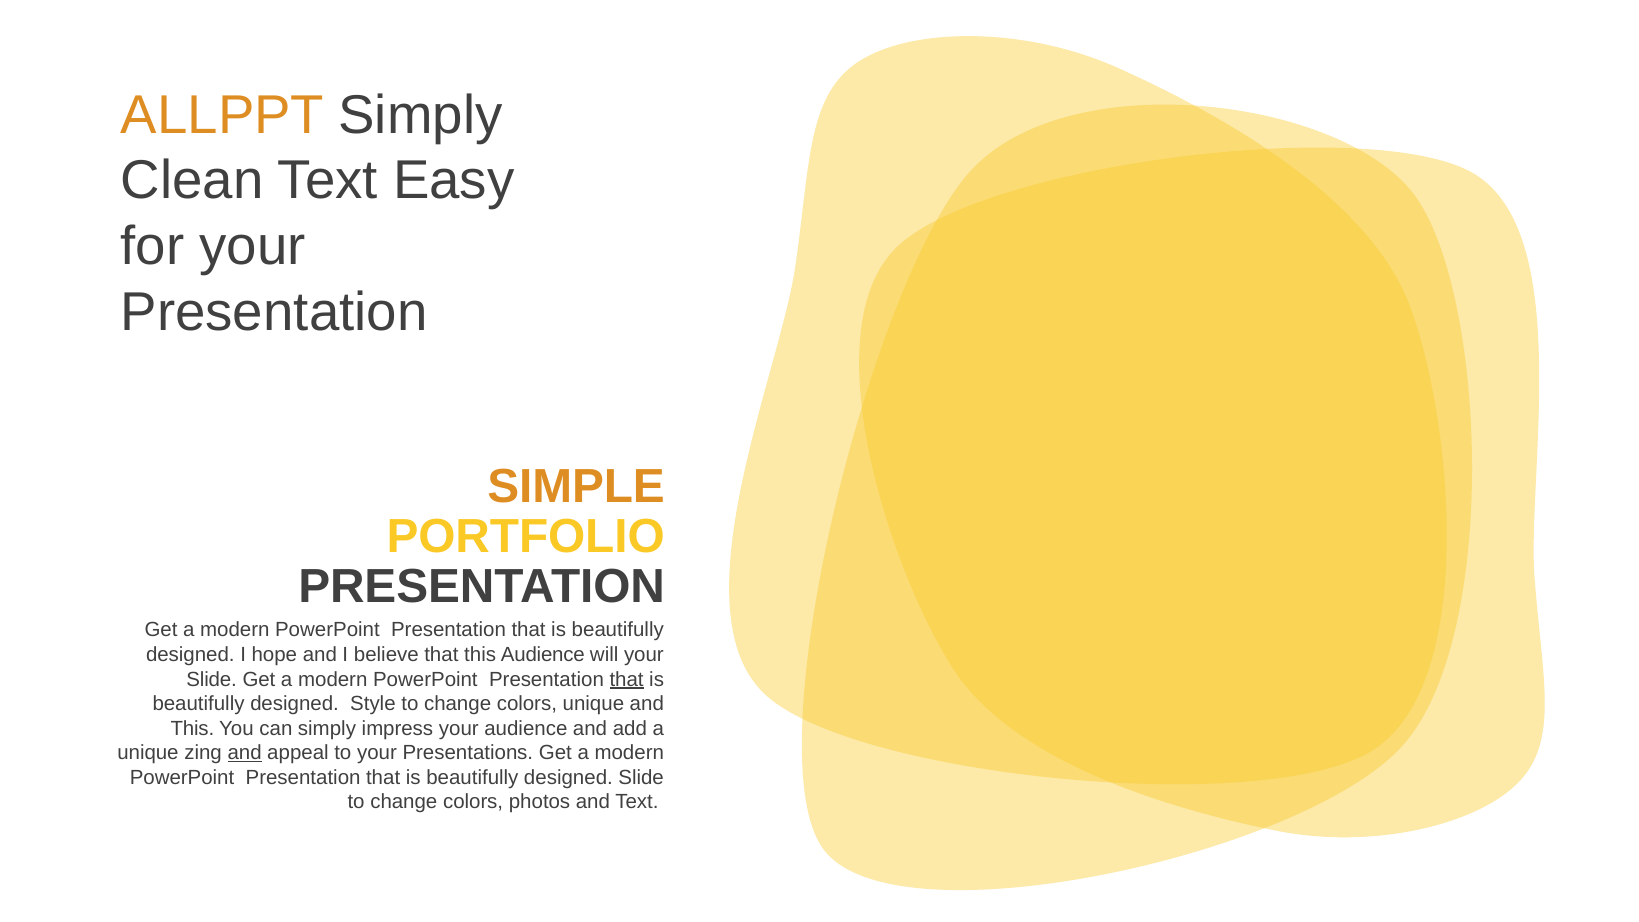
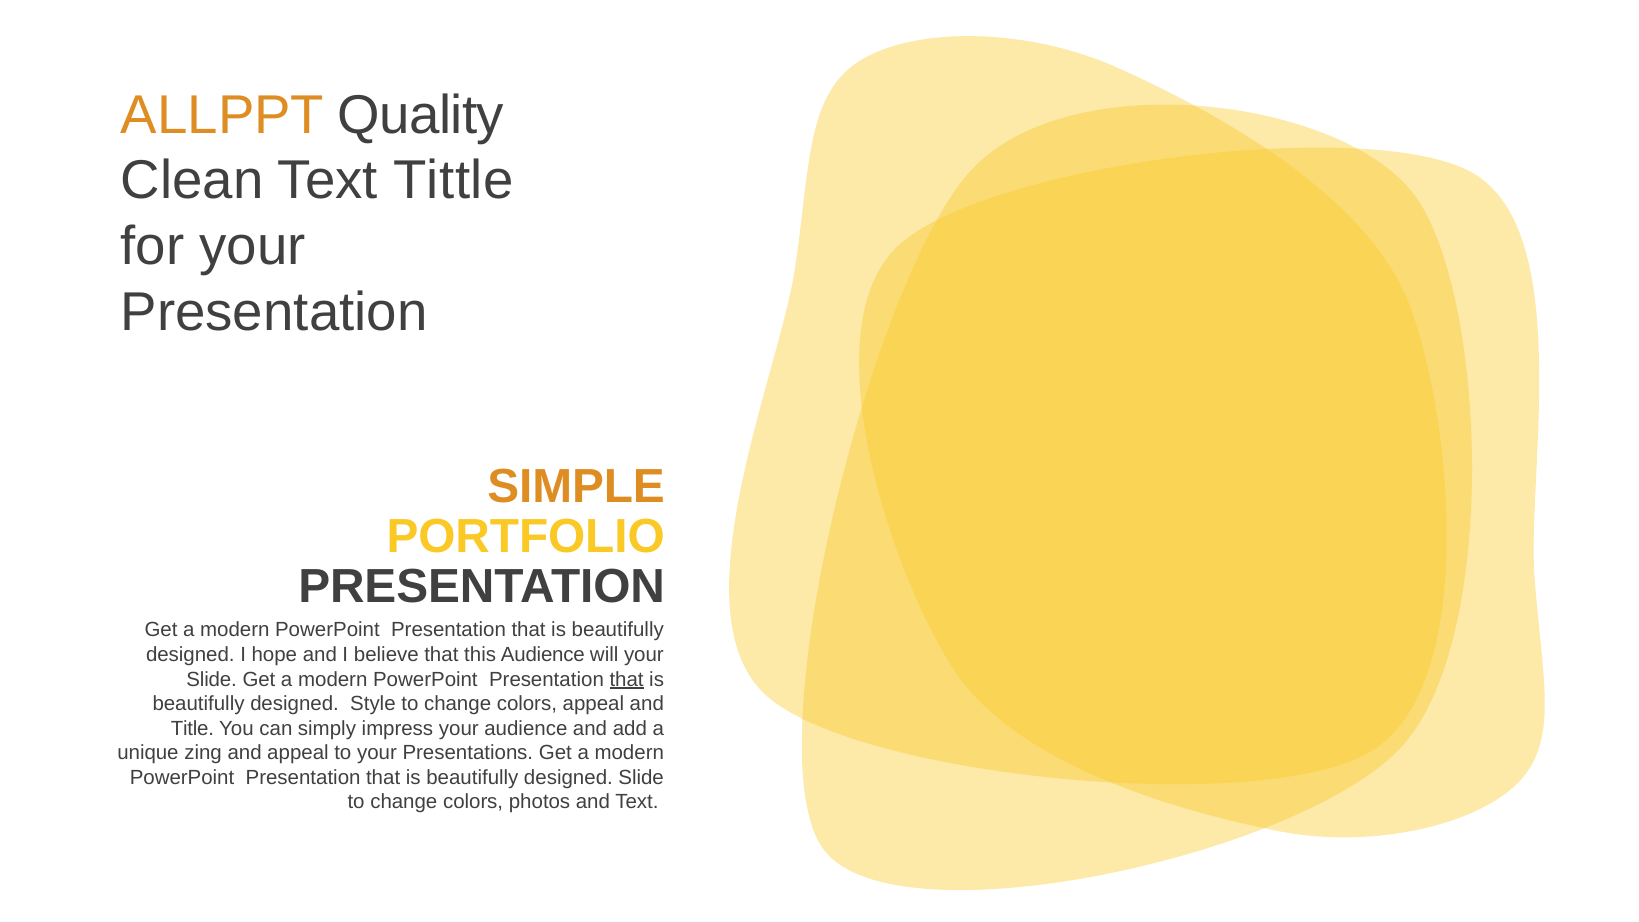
ALLPPT Simply: Simply -> Quality (421, 115)
Easy: Easy -> Tittle (454, 181)
colors unique: unique -> appeal (593, 704)
This: This -> Title (192, 728)
and underline: present -> none (245, 753)
